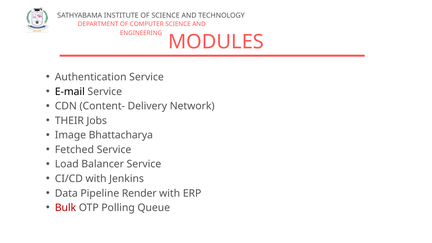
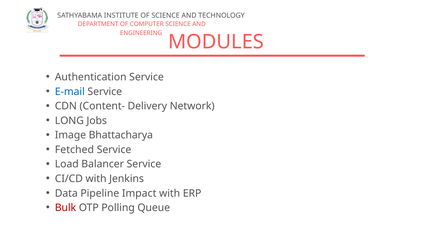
E-mail colour: black -> blue (70, 92)
THEIR: THEIR -> LONG (69, 121)
Render: Render -> Impact (139, 193)
